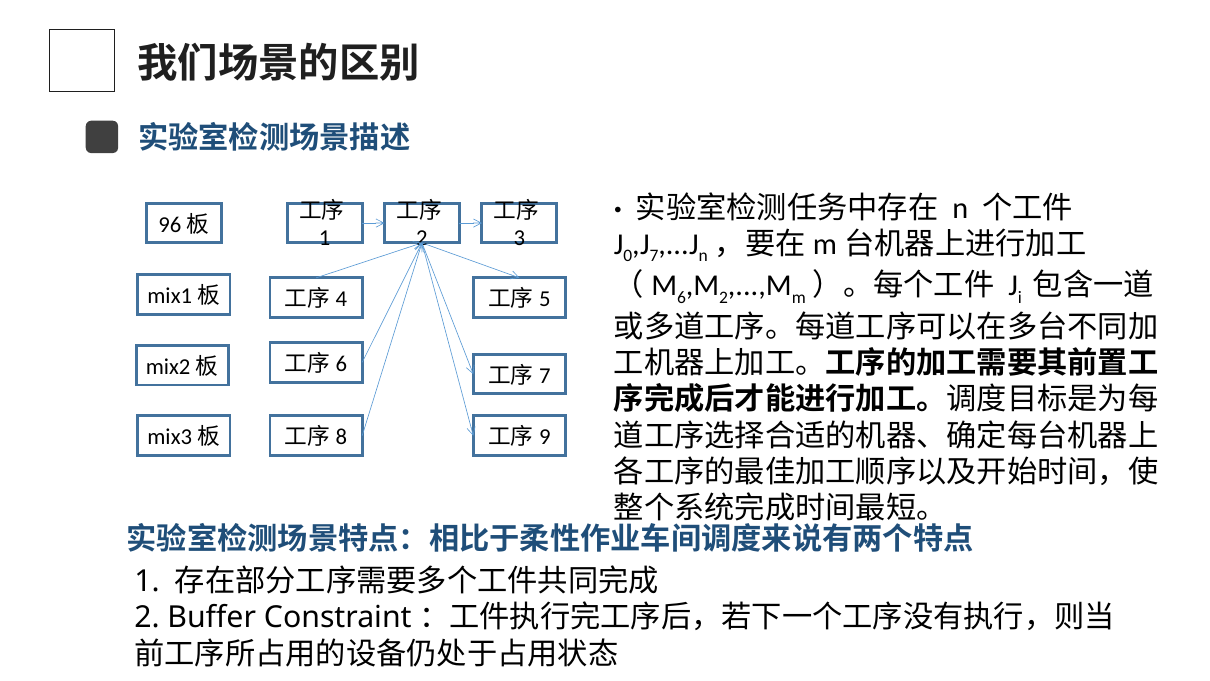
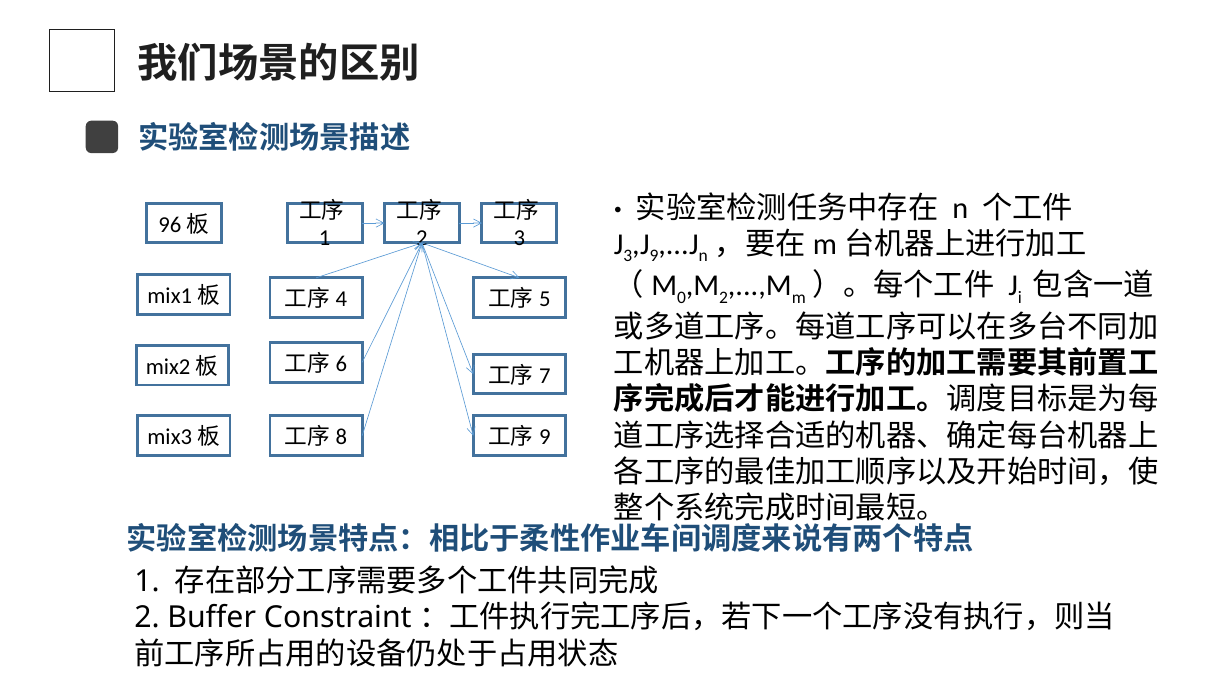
0: 0 -> 3 (628, 256)
7: 7 -> 9 (654, 256)
6: 6 -> 0 (682, 297)
